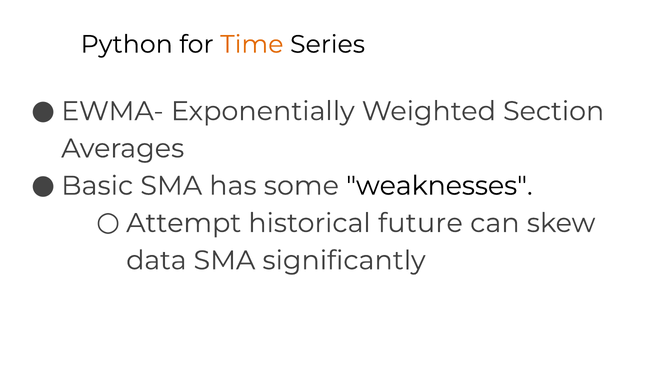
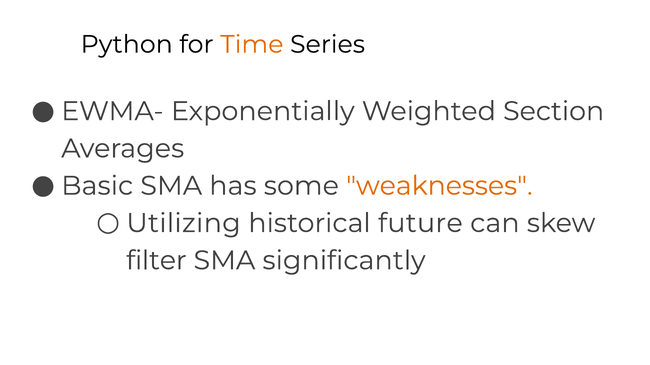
weaknesses colour: black -> orange (439, 186)
Attempt: Attempt -> Utilizing (184, 224)
data: data -> filter (156, 261)
